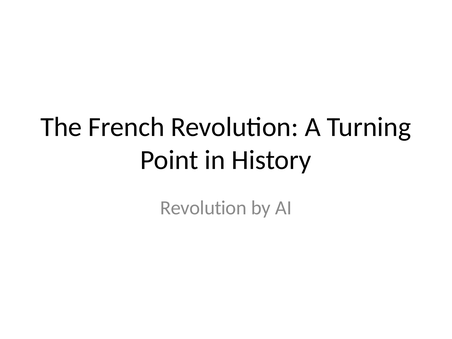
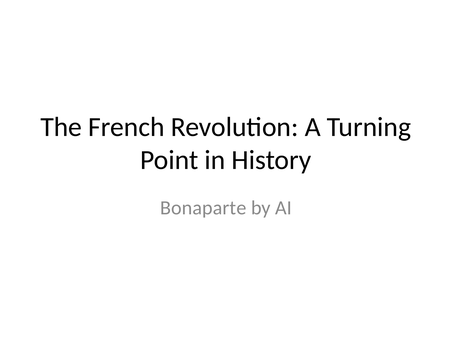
Revolution: Revolution -> Bonaparte (203, 208)
